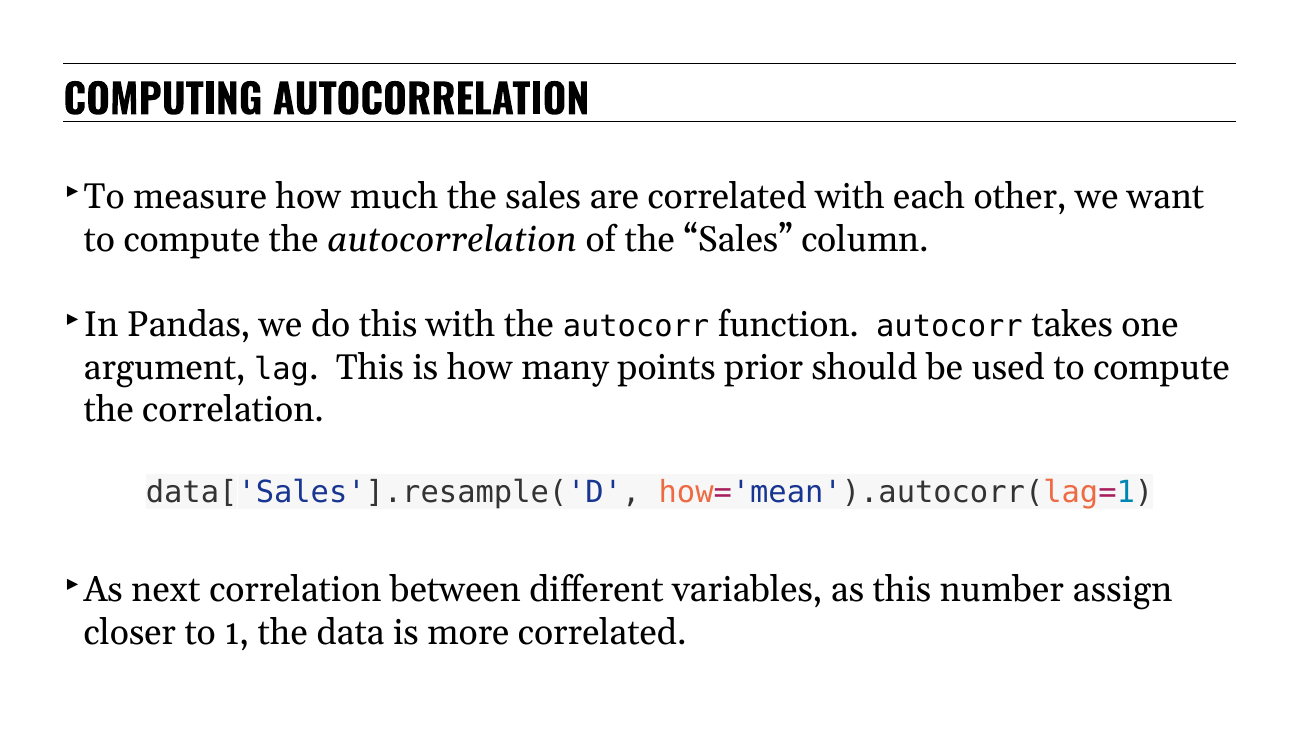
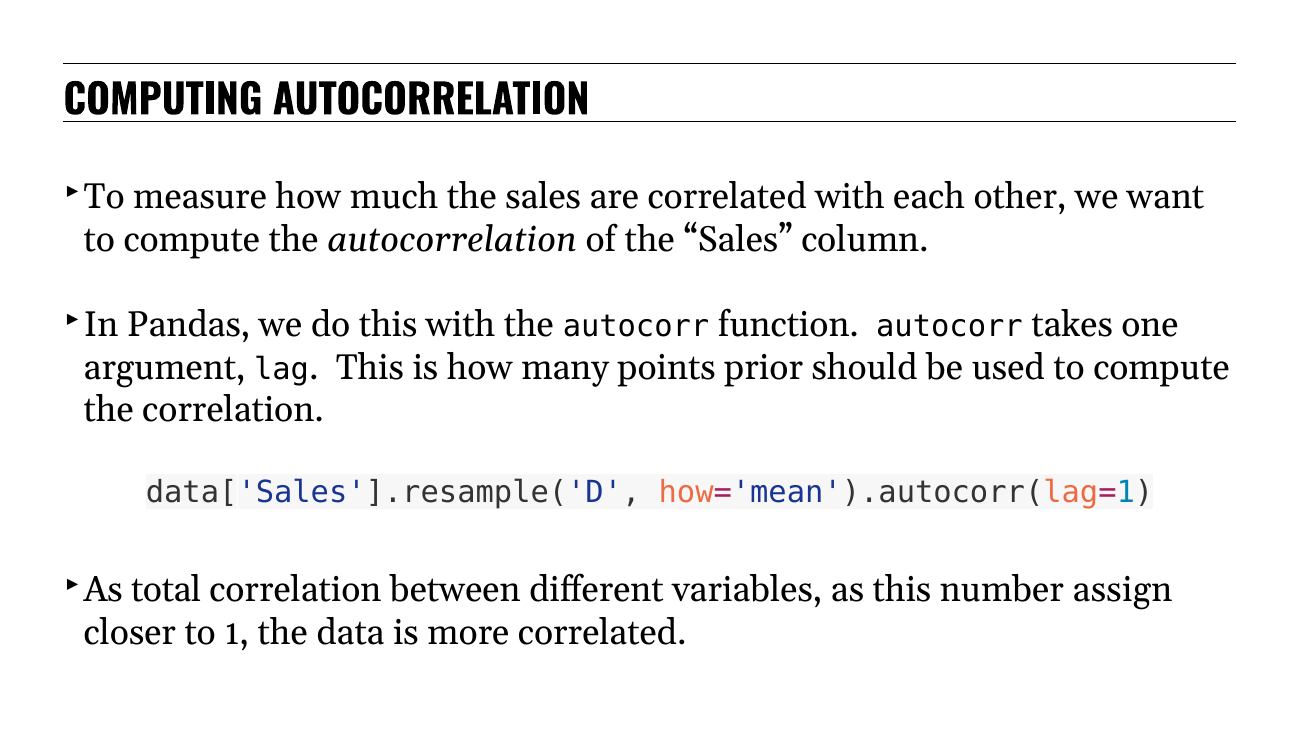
next: next -> total (166, 589)
